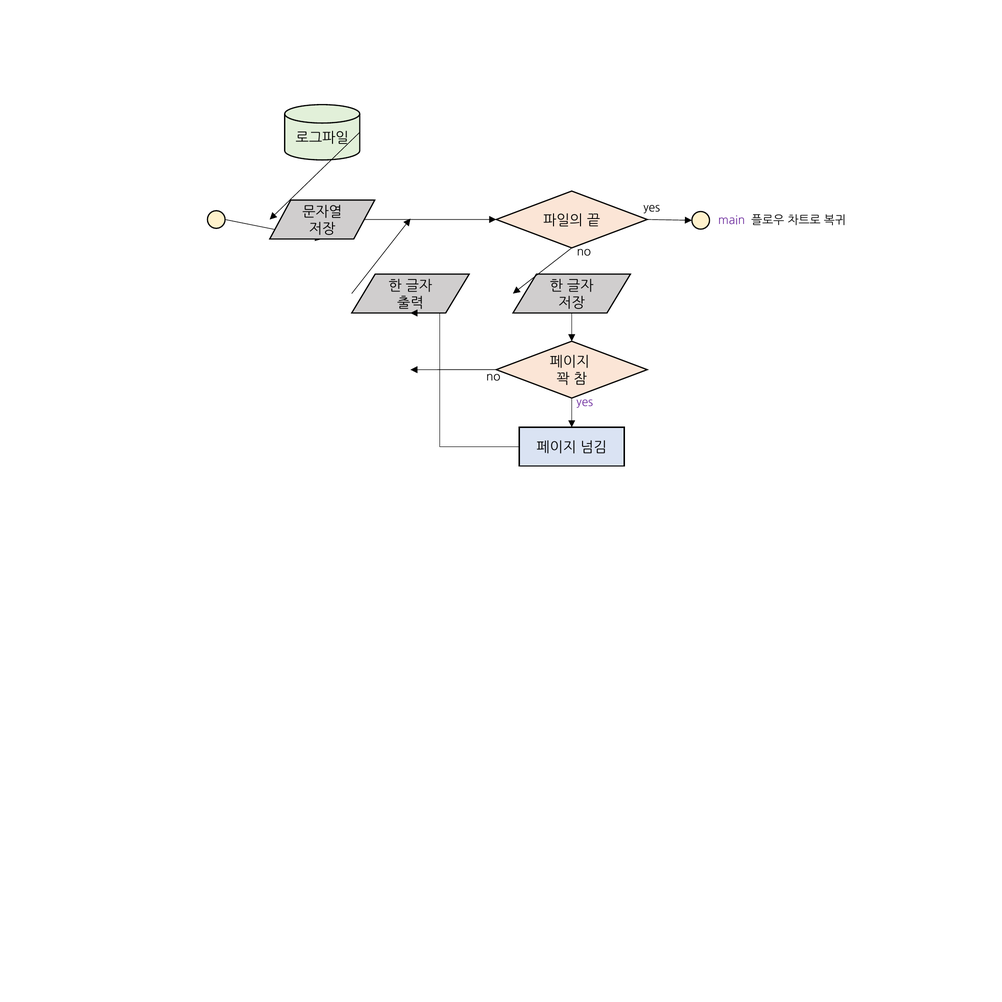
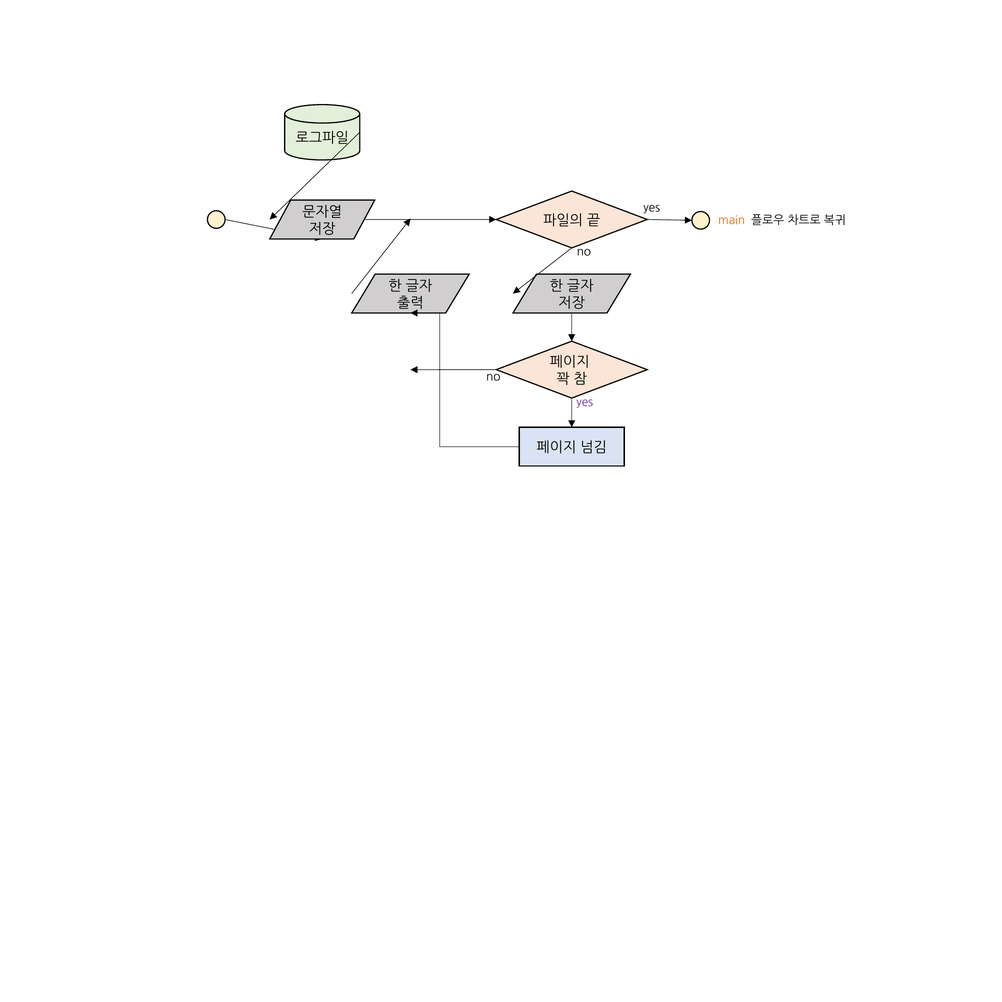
main colour: purple -> orange (732, 220)
